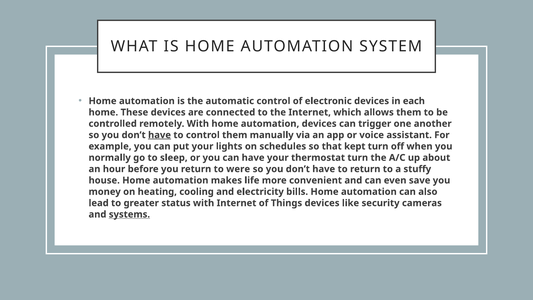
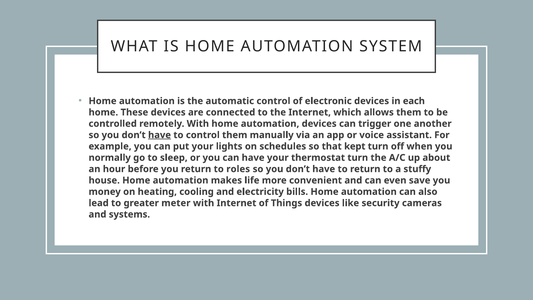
were: were -> roles (238, 169)
status: status -> meter (176, 203)
systems underline: present -> none (129, 214)
